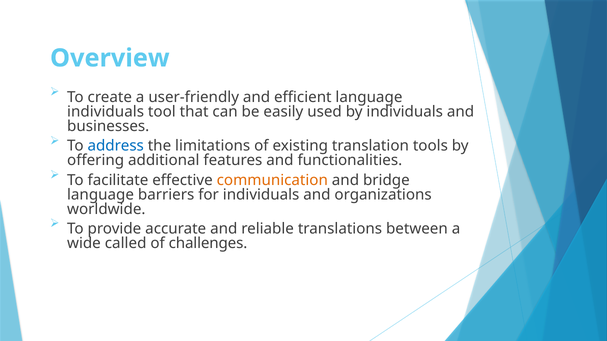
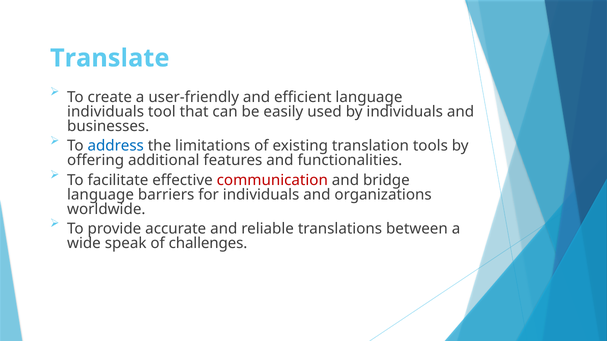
Overview: Overview -> Translate (110, 58)
communication colour: orange -> red (272, 180)
called: called -> speak (126, 244)
